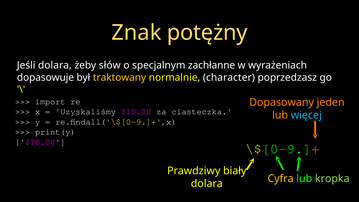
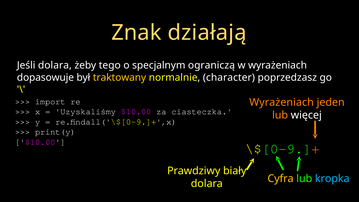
potężny: potężny -> działają (207, 33)
słów: słów -> tego (110, 65)
zachłanne: zachłanne -> ograniczą (211, 65)
Dopasowany: Dopasowany -> Wyrażeniach (282, 102)
więcej colour: light blue -> white (306, 115)
kropka colour: light green -> light blue (332, 178)
